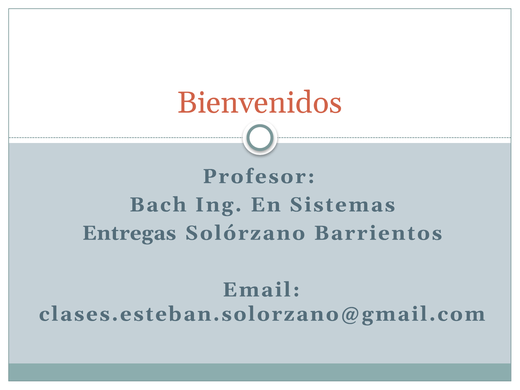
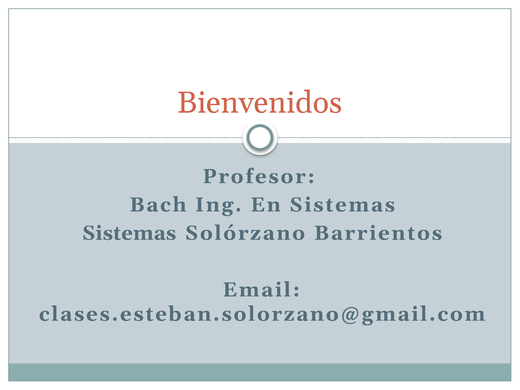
Entregas: Entregas -> Sistemas (129, 233)
